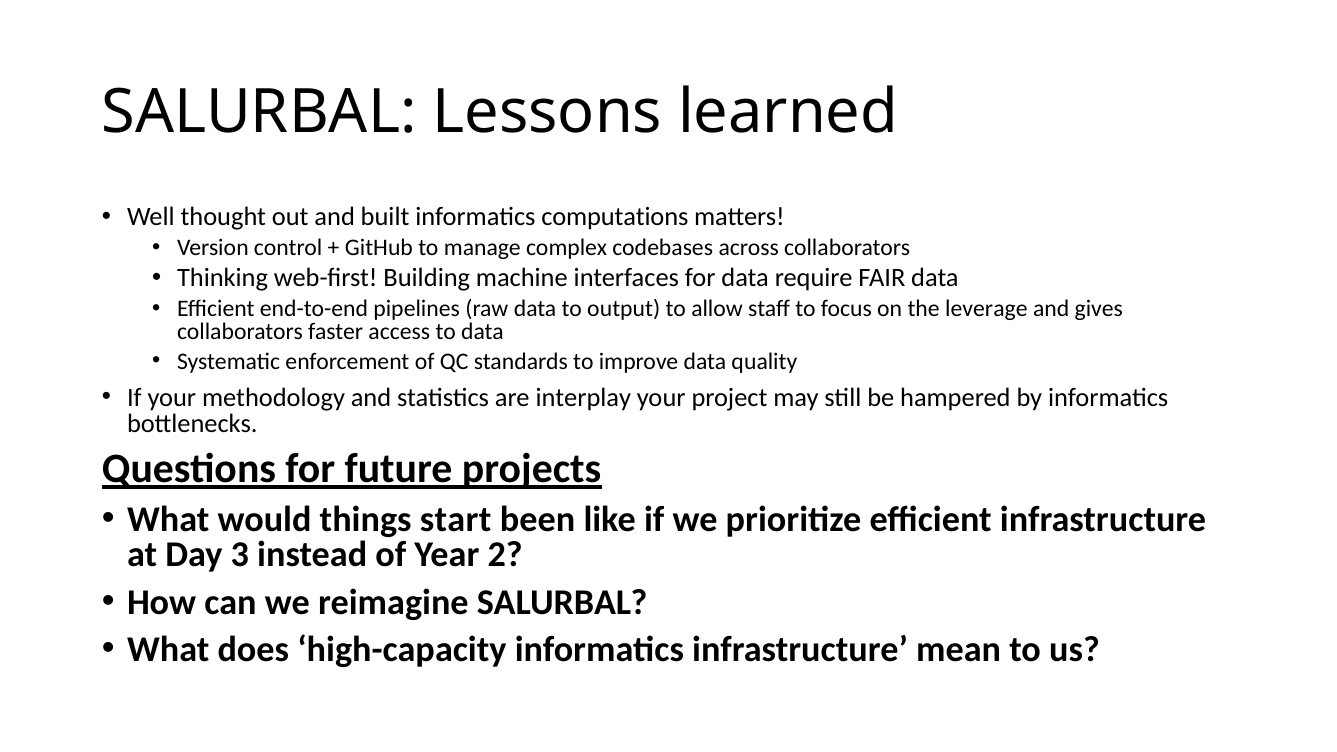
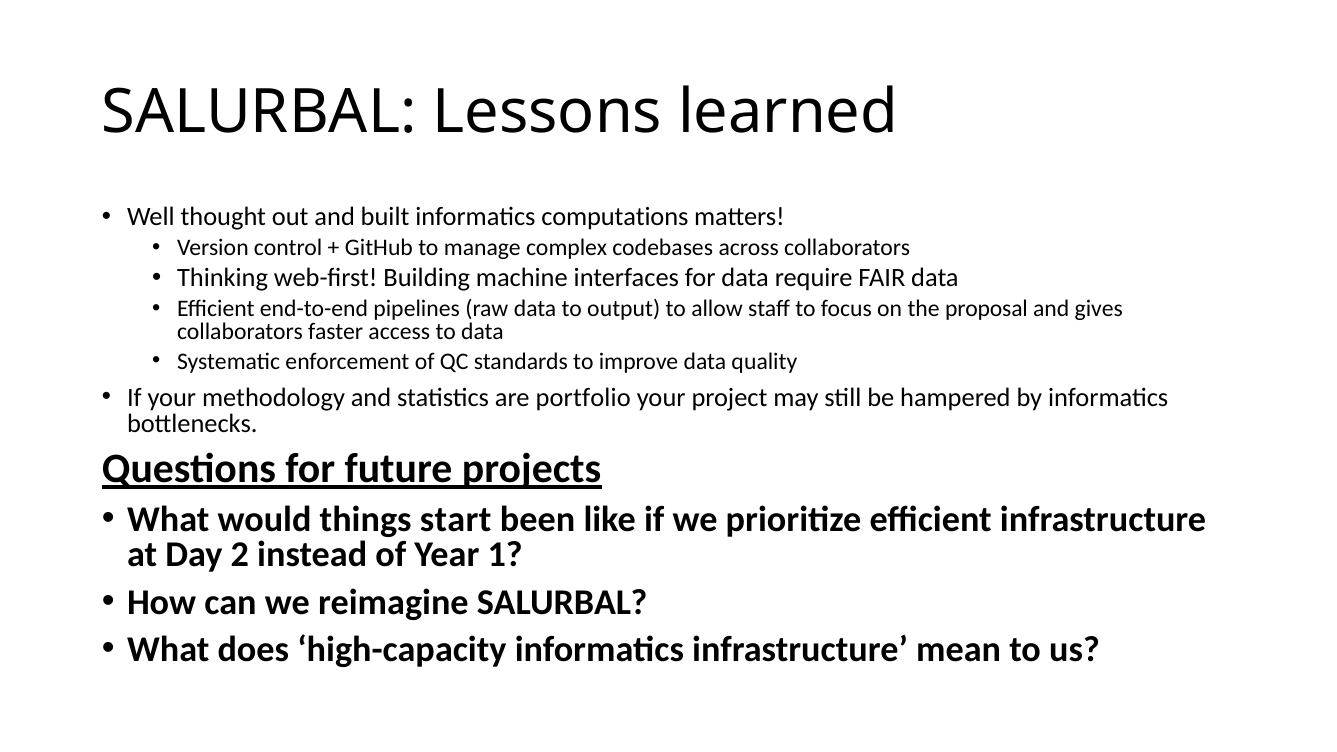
leverage: leverage -> proposal (986, 309)
interplay: interplay -> portfolio (583, 398)
3: 3 -> 2 (240, 555)
2: 2 -> 1 (505, 555)
